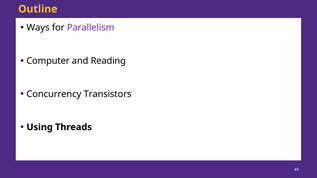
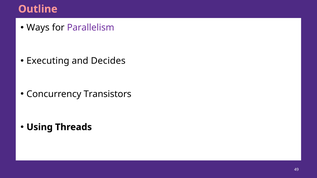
Outline colour: yellow -> pink (38, 9)
Computer: Computer -> Executing (48, 61)
Reading: Reading -> Decides (108, 61)
